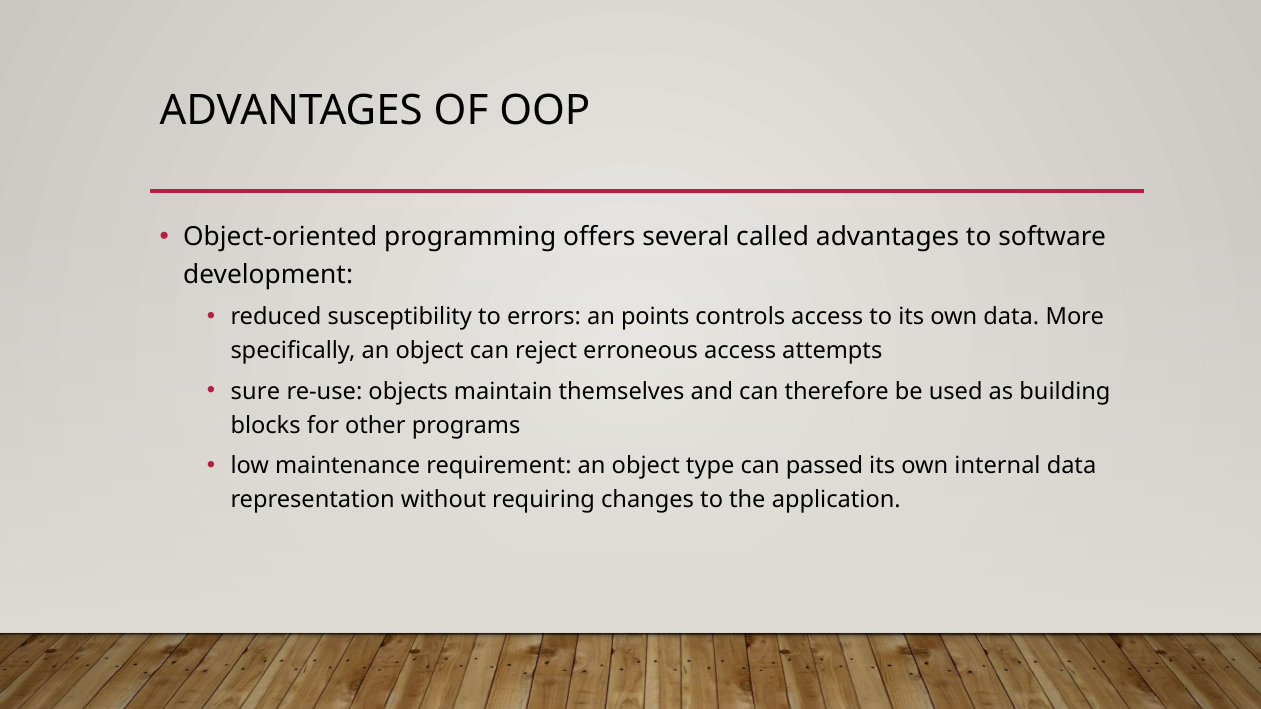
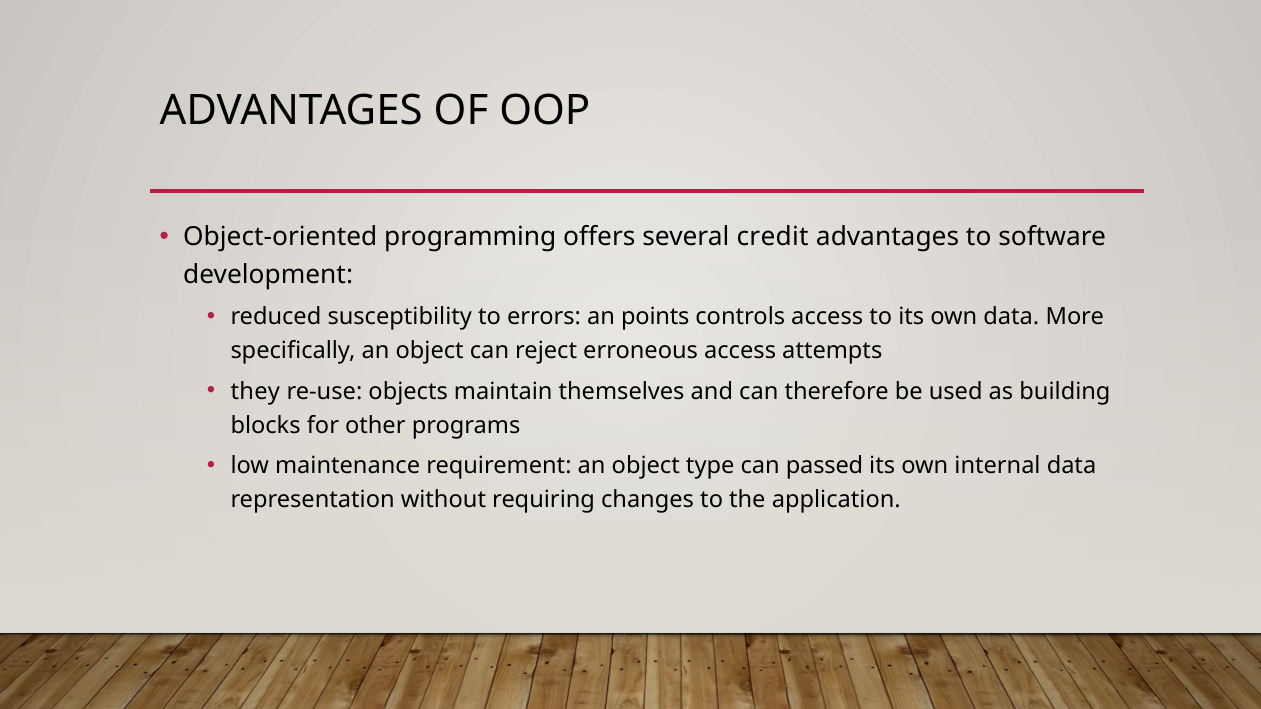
called: called -> credit (773, 237)
sure: sure -> they (255, 392)
